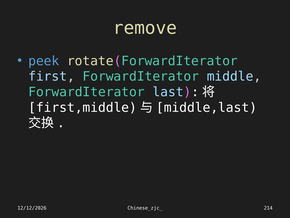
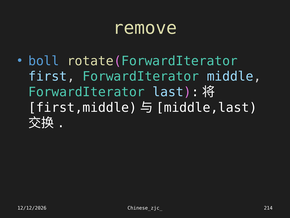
peek: peek -> boll (44, 61)
